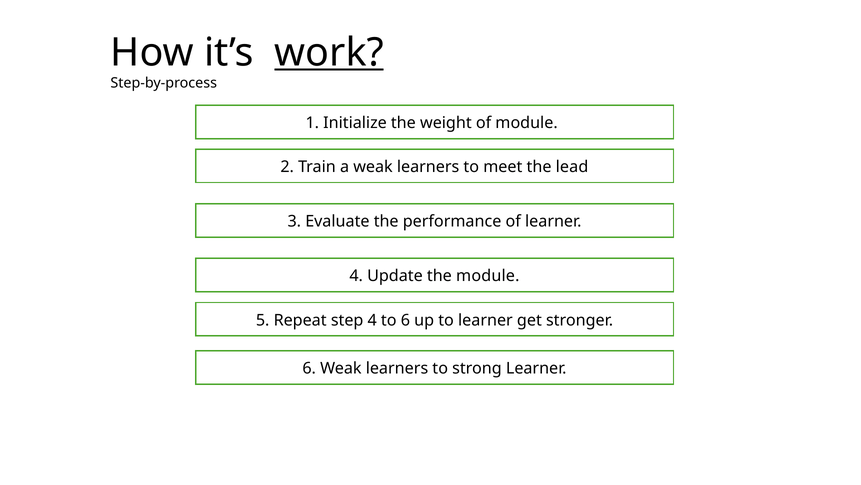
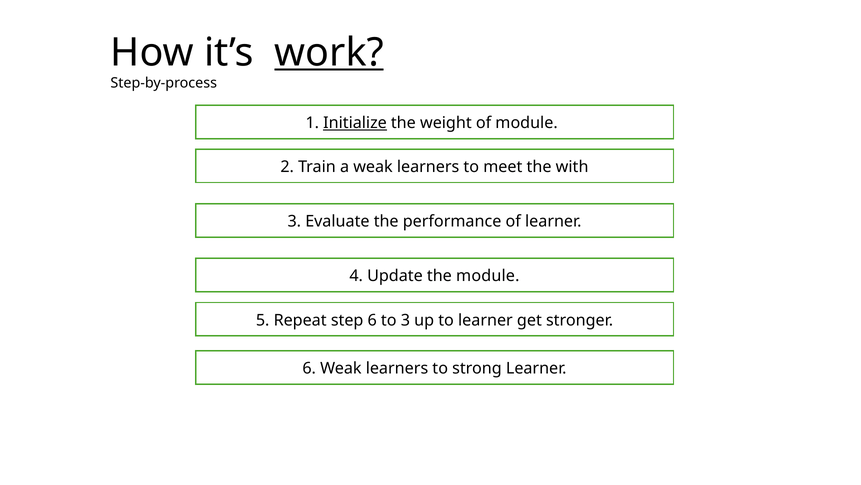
Initialize underline: none -> present (355, 123)
lead: lead -> with (572, 167)
step 4: 4 -> 6 (372, 320)
to 6: 6 -> 3 (405, 320)
